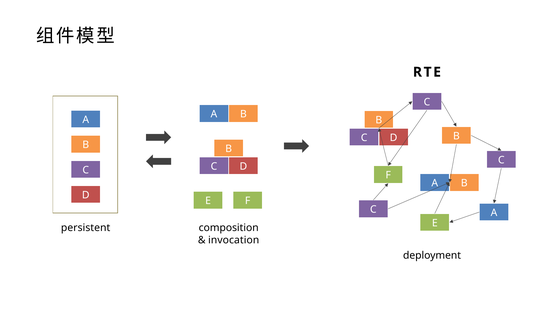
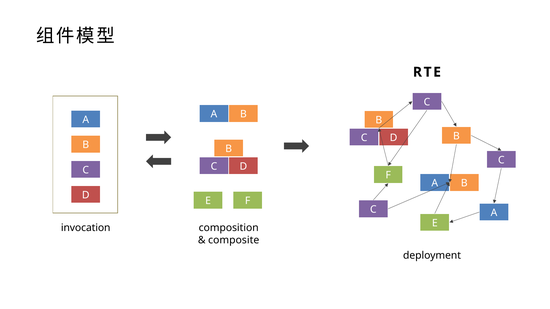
persistent: persistent -> invocation (86, 228)
invocation: invocation -> composite (234, 240)
